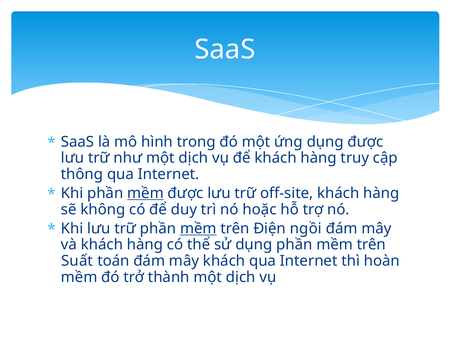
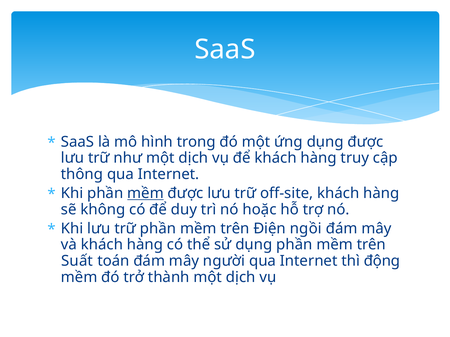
mềm underline: present -> none (198, 229)
mây khách: khách -> người (224, 261)
hoàn: hoàn -> động (382, 261)
